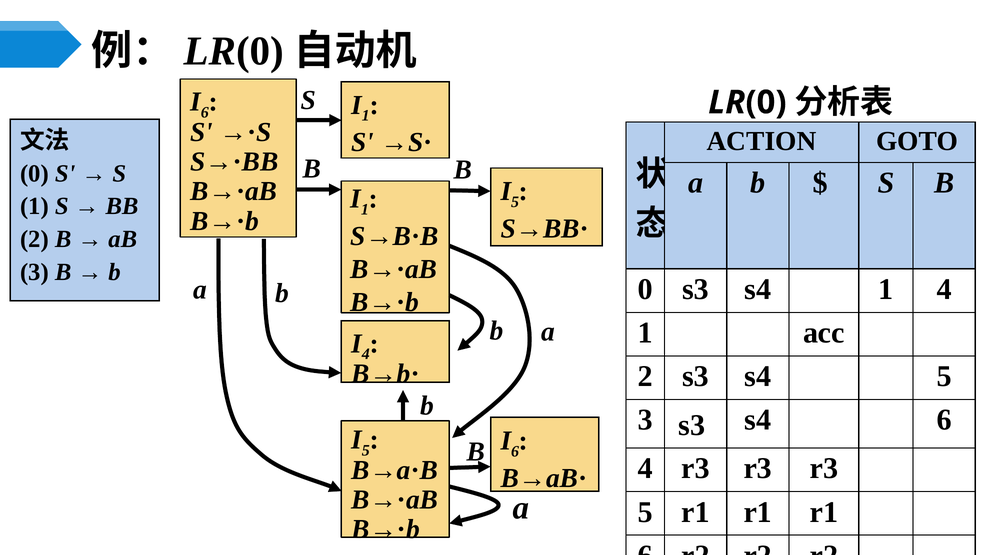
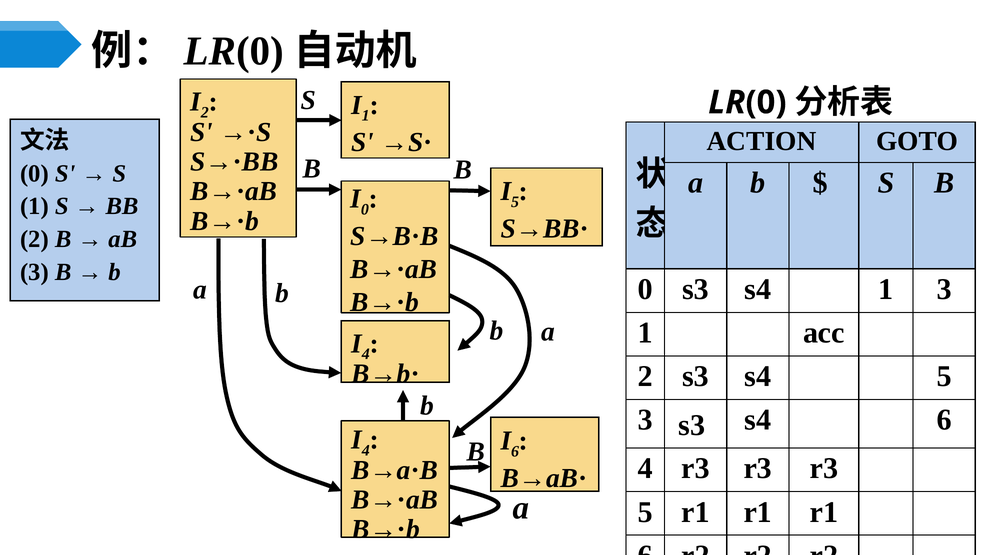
6: 6 -> 2 (205, 112)
1: 1 -> 0 (365, 210)
1 4: 4 -> 3 (944, 289)
5: 5 -> 4 (366, 451)
